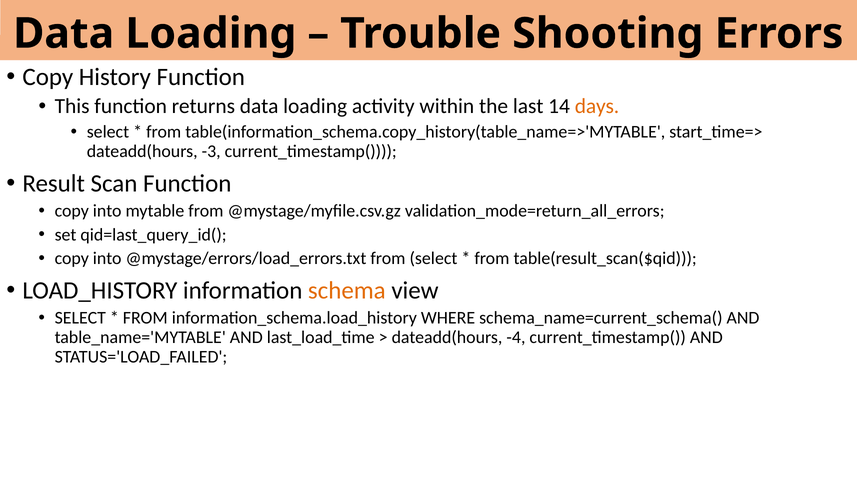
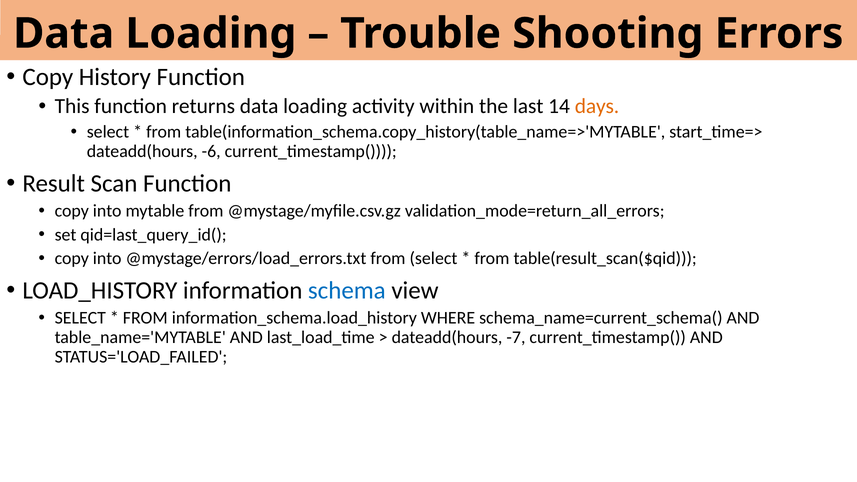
-3: -3 -> -6 (211, 151)
schema colour: orange -> blue (347, 290)
-4: -4 -> -7 (516, 337)
